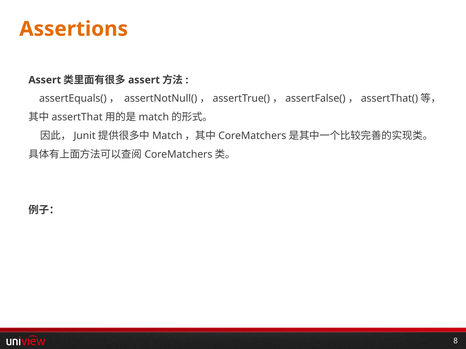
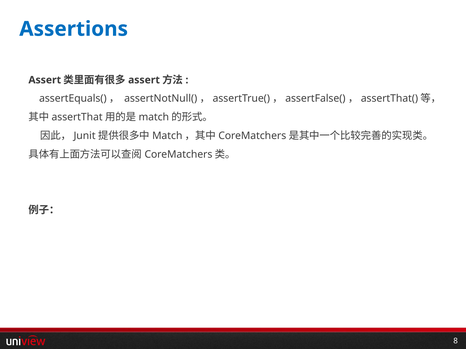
Assertions colour: orange -> blue (74, 29)
